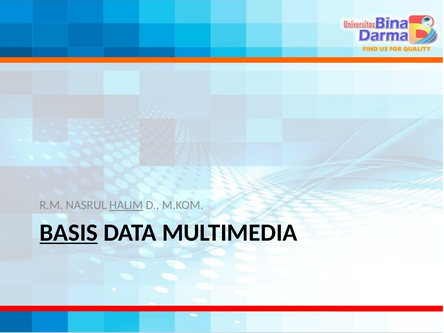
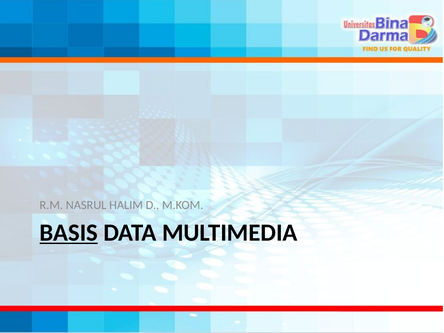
HALIM underline: present -> none (126, 205)
